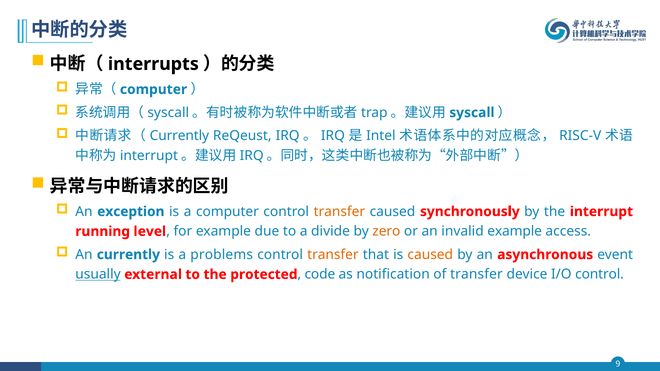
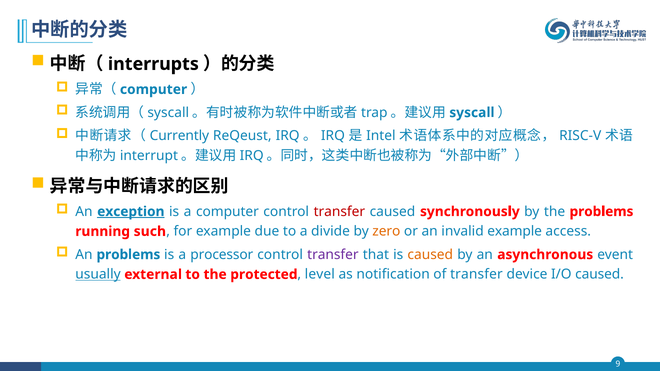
exception underline: none -> present (131, 212)
transfer colour: orange -> red (339, 212)
the interrupt: interrupt -> problems (602, 212)
level: level -> such (150, 232)
An currently: currently -> problems (128, 255)
problems: problems -> processor (222, 255)
transfer colour: orange -> purple (333, 255)
code: code -> level (320, 275)
I/O control: control -> caused (600, 275)
